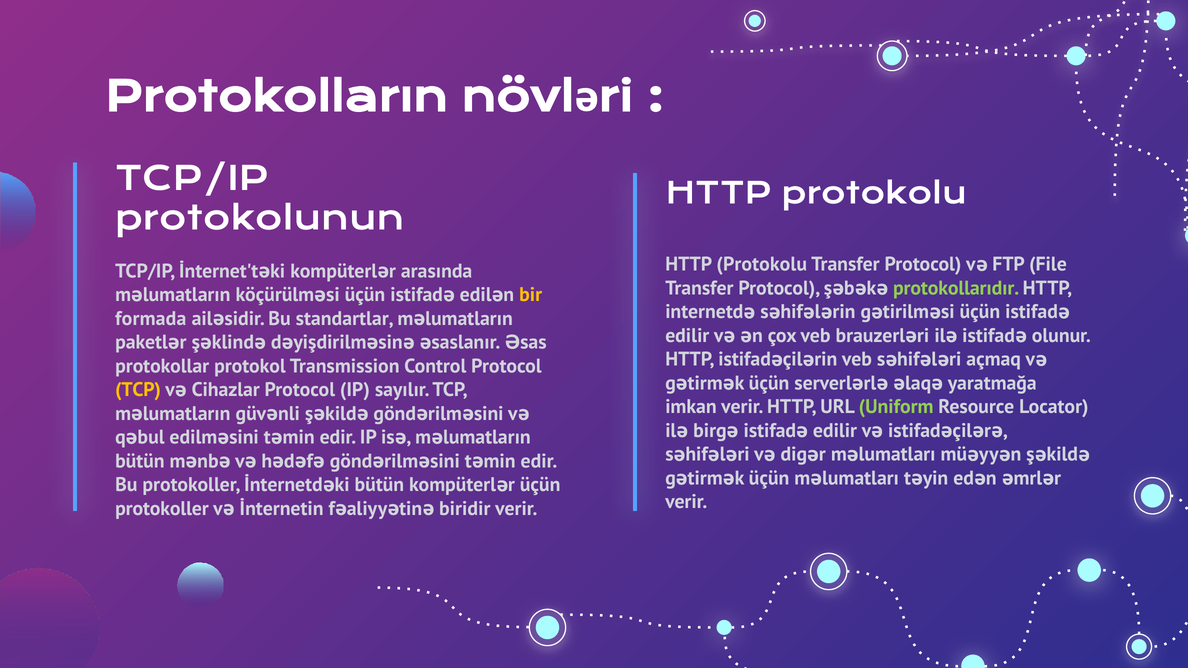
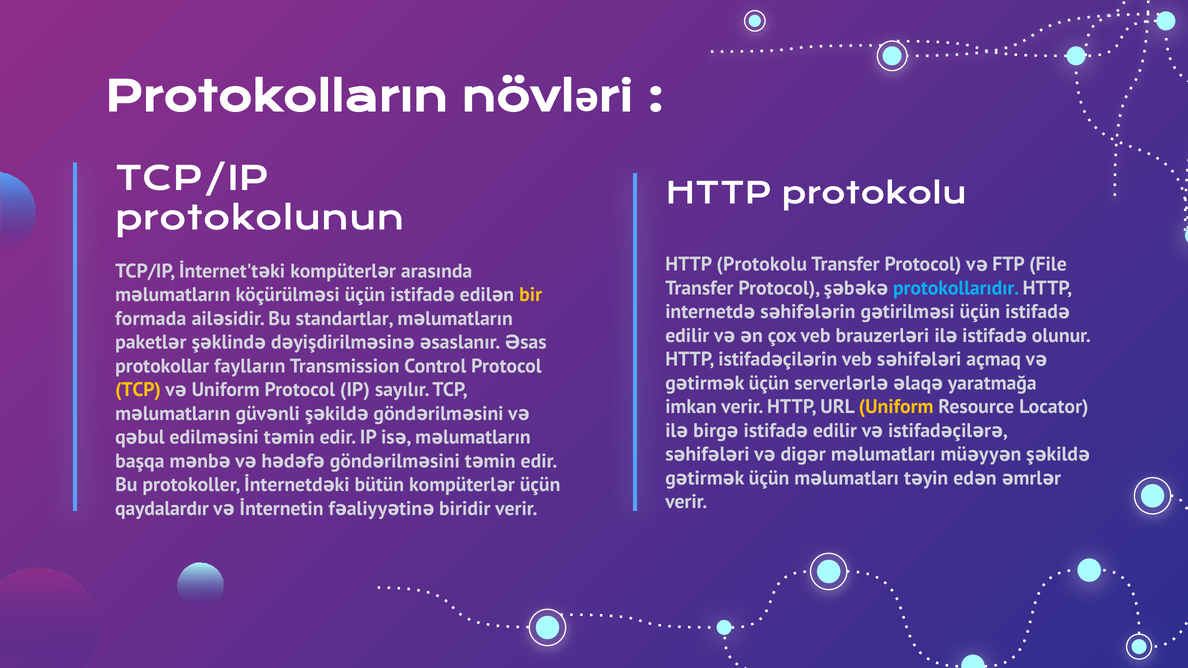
protokollarıdır colour: light green -> light blue (956, 288)
protokol: protokol -> faylların (250, 366)
Cihazlar: Cihazlar -> Uniform (226, 390)
Uniform colour: light green -> yellow (896, 407)
bütün: bütün -> başqa (140, 461)
protokoller: protokoller -> qaydalardır (162, 509)
